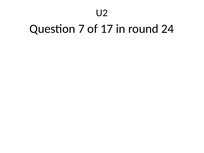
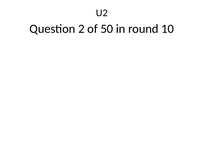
7: 7 -> 2 (81, 29)
17: 17 -> 50 (107, 29)
24: 24 -> 10 (168, 29)
